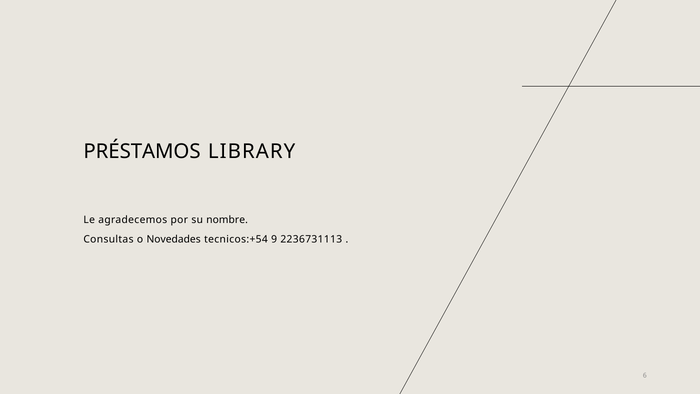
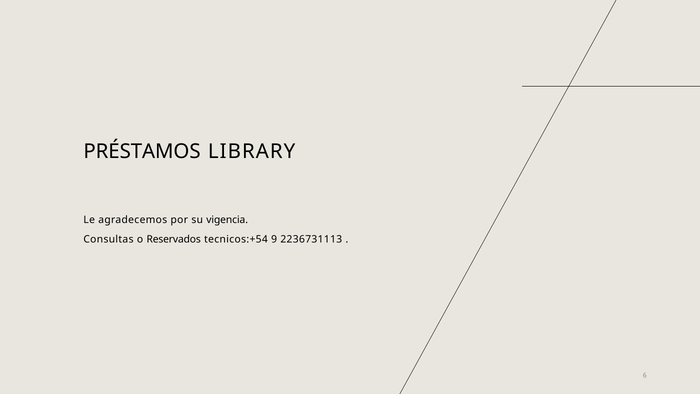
nombre: nombre -> vigencia (227, 220)
Novedades: Novedades -> Reservados (174, 239)
